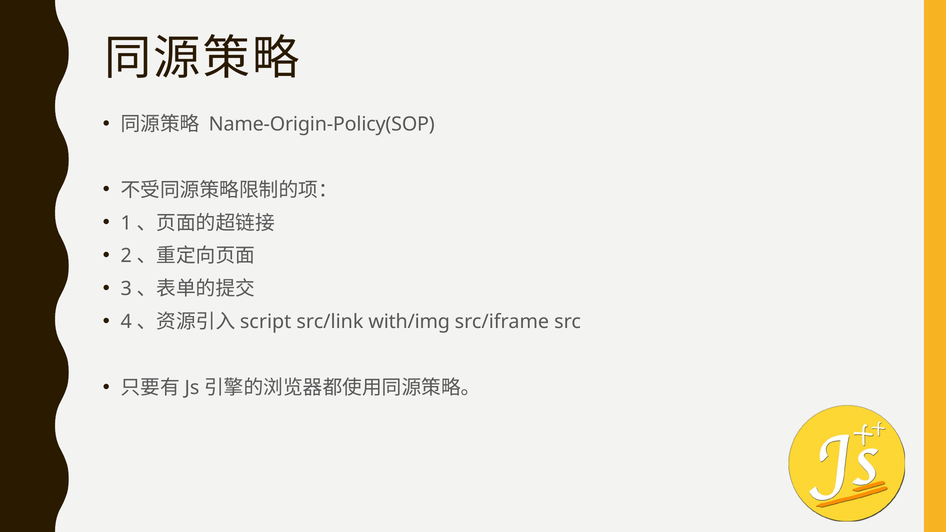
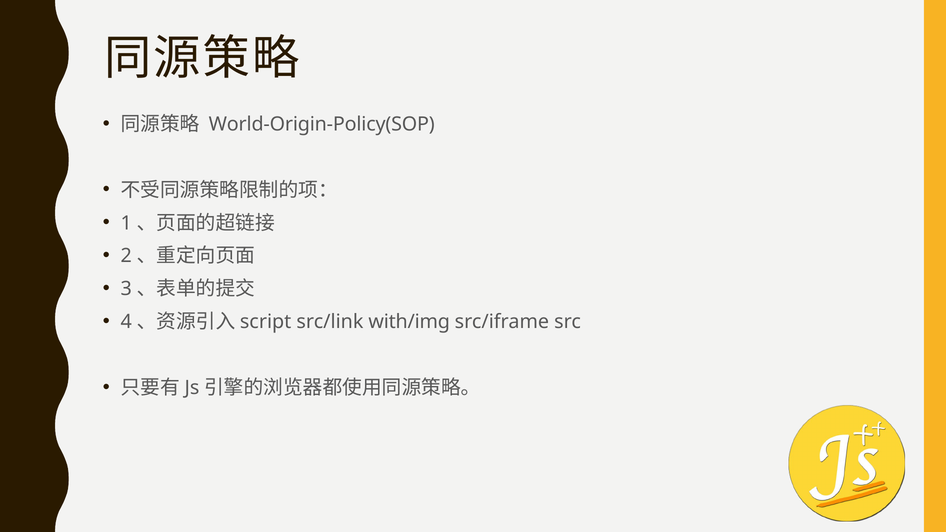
Name-Origin-Policy(SOP: Name-Origin-Policy(SOP -> World-Origin-Policy(SOP (322, 124)
